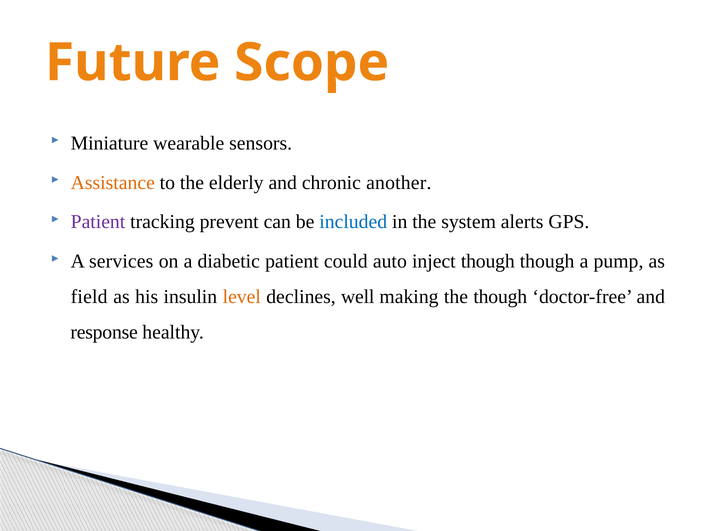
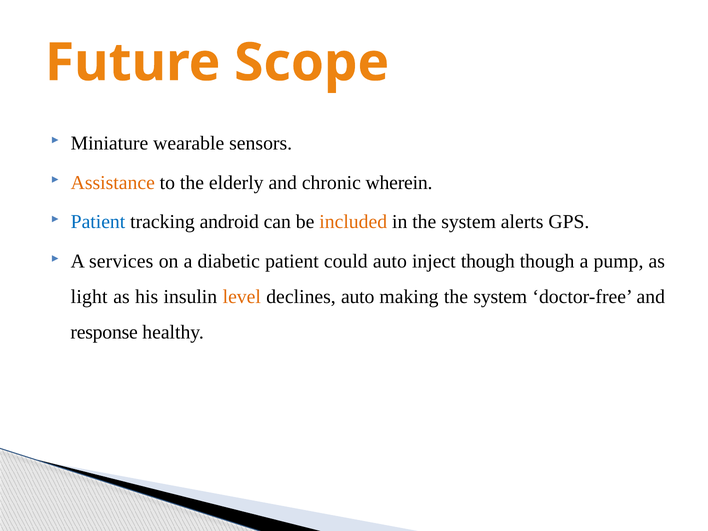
another: another -> wherein (399, 183)
Patient colour: purple -> blue (98, 222)
prevent: prevent -> android (229, 222)
included colour: blue -> orange (353, 222)
field: field -> light (89, 297)
declines well: well -> auto (358, 297)
making the though: though -> system (500, 297)
